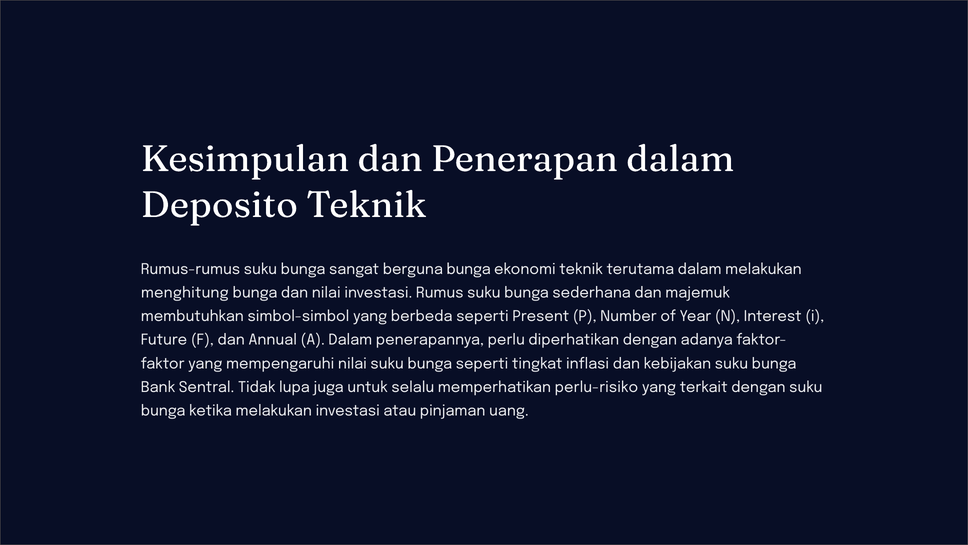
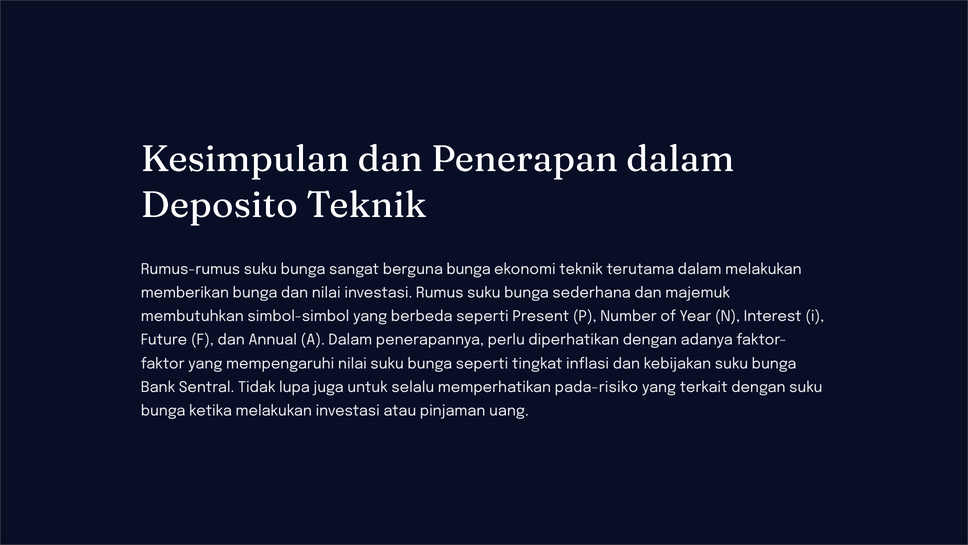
menghitung: menghitung -> memberikan (185, 293)
perlu-risiko: perlu-risiko -> pada-risiko (596, 387)
